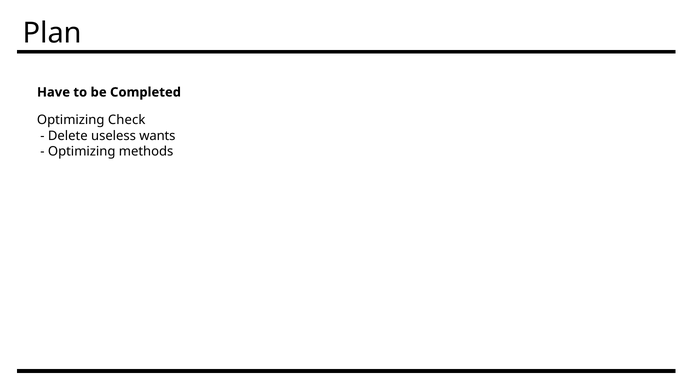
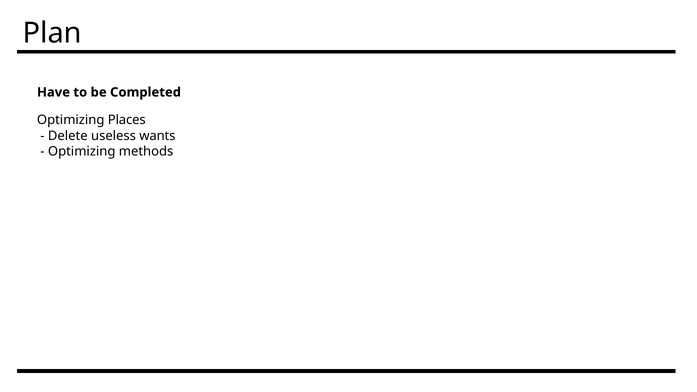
Check: Check -> Places (127, 120)
